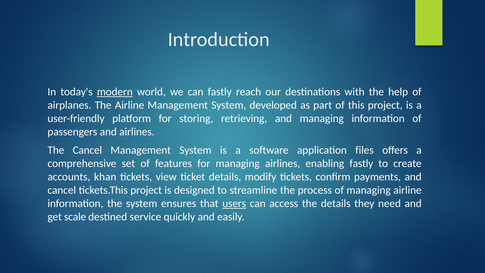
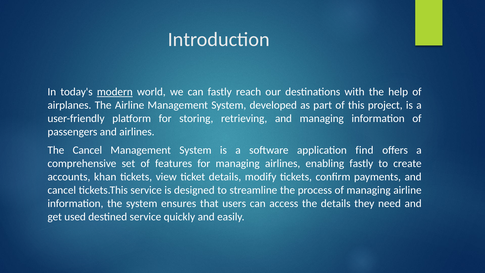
files: files -> find (364, 150)
tickets.This project: project -> service (146, 190)
users underline: present -> none (234, 203)
scale: scale -> used (75, 217)
